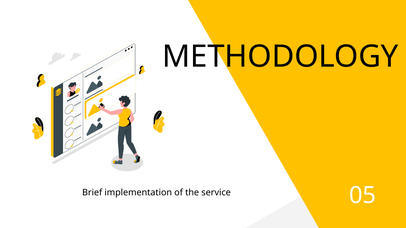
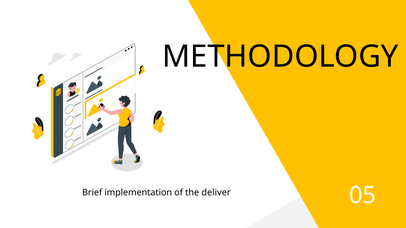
service: service -> deliver (216, 193)
